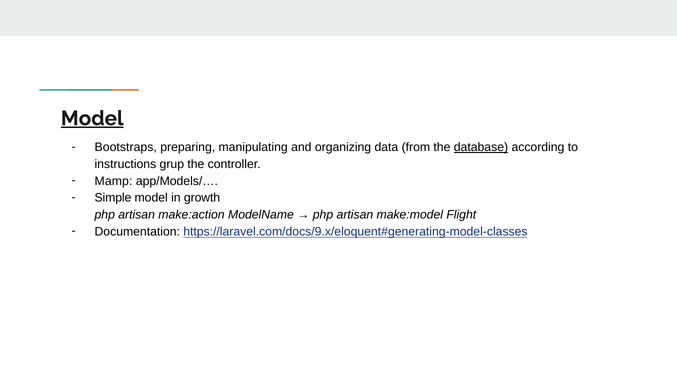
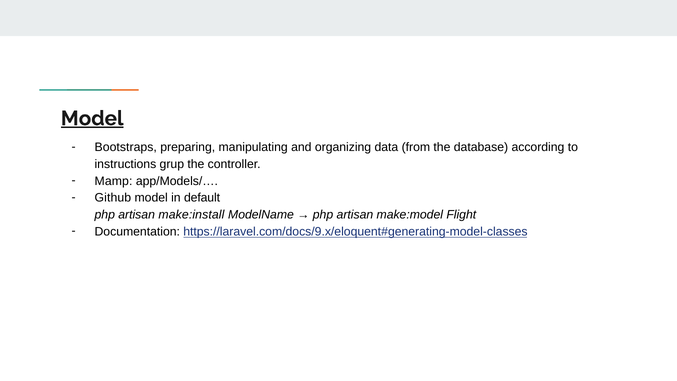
database underline: present -> none (481, 147)
Simple: Simple -> Github (113, 198)
growth: growth -> default (202, 198)
make:action: make:action -> make:install (191, 215)
